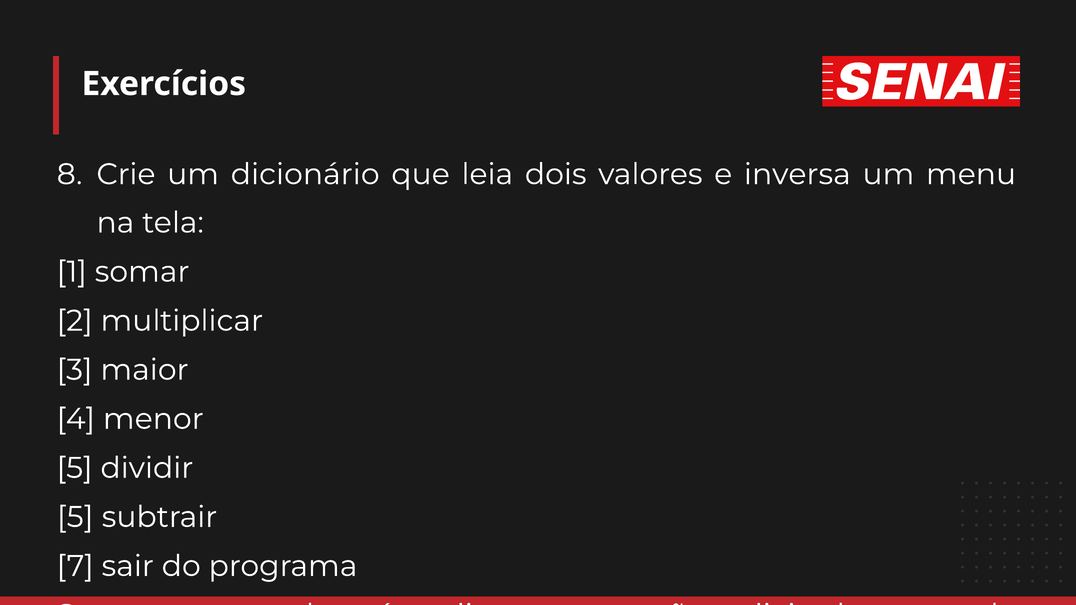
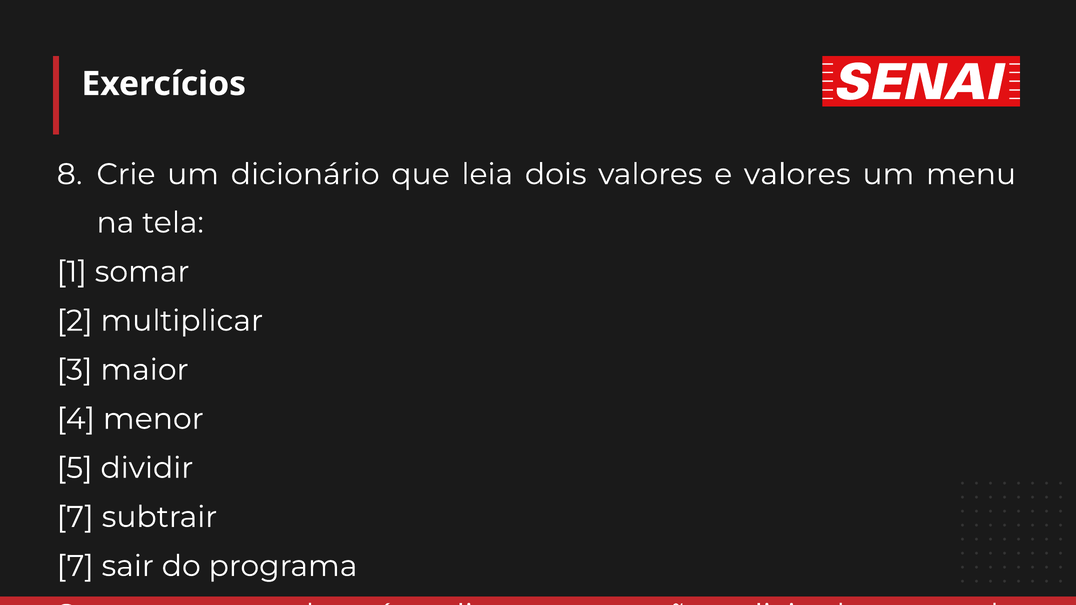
e inversa: inversa -> valores (797, 174)
5: 5 -> 7 (75, 517)
